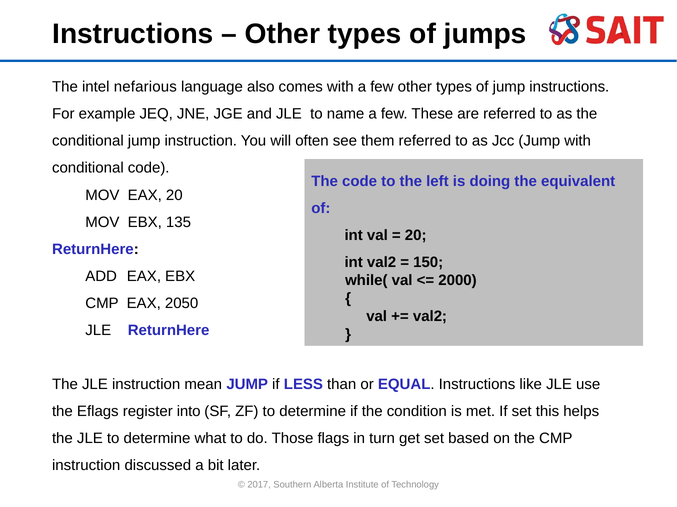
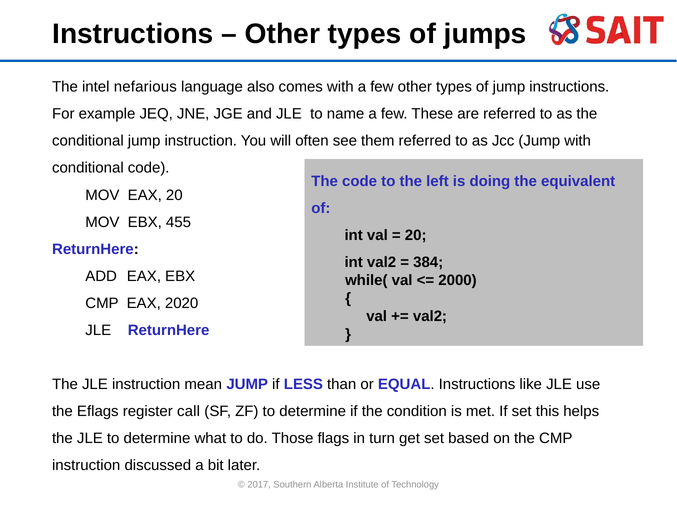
135: 135 -> 455 (179, 222)
150: 150 -> 384 (428, 263)
2050: 2050 -> 2020 (182, 304)
into: into -> call (189, 412)
